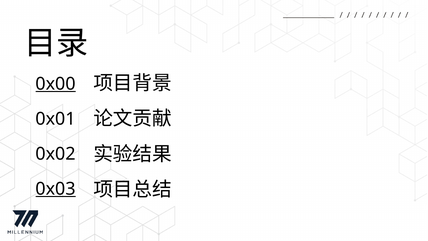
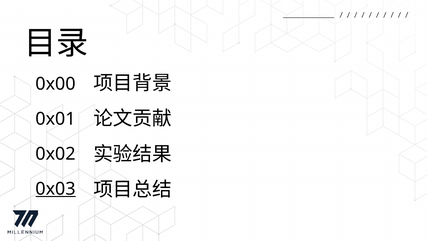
0x00 underline: present -> none (56, 84)
